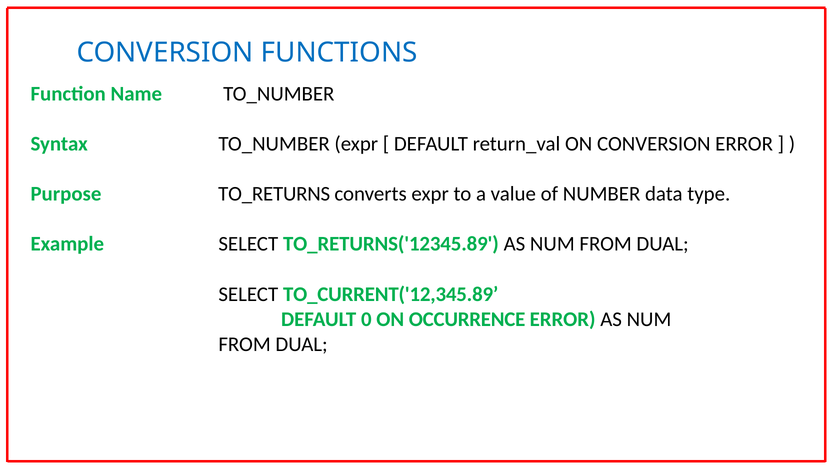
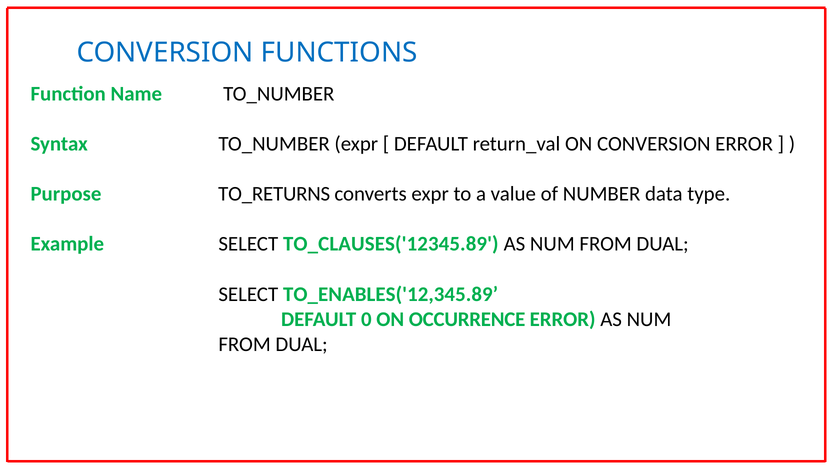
TO_RETURNS('12345.89: TO_RETURNS('12345.89 -> TO_CLAUSES('12345.89 (391, 244)
TO_CURRENT('12,345.89: TO_CURRENT('12,345.89 -> TO_ENABLES('12,345.89 (391, 295)
